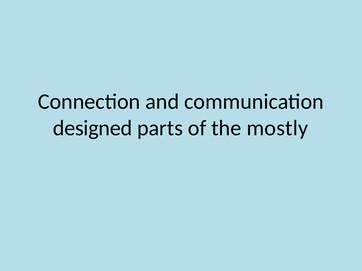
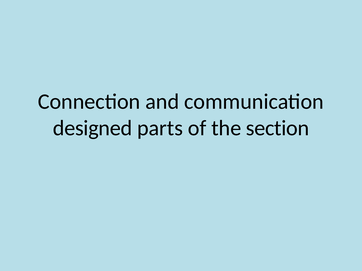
mostly: mostly -> section (278, 128)
